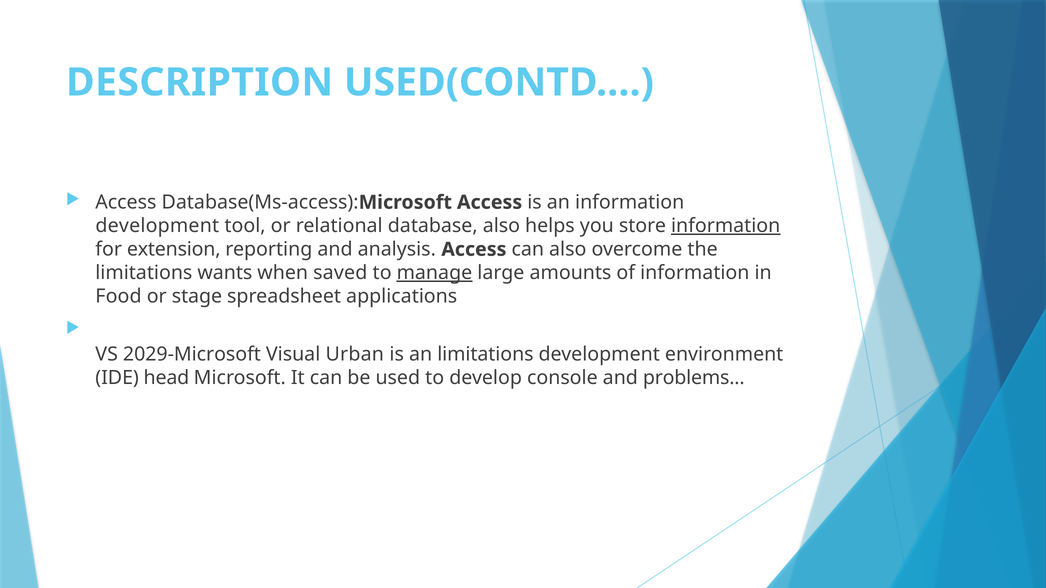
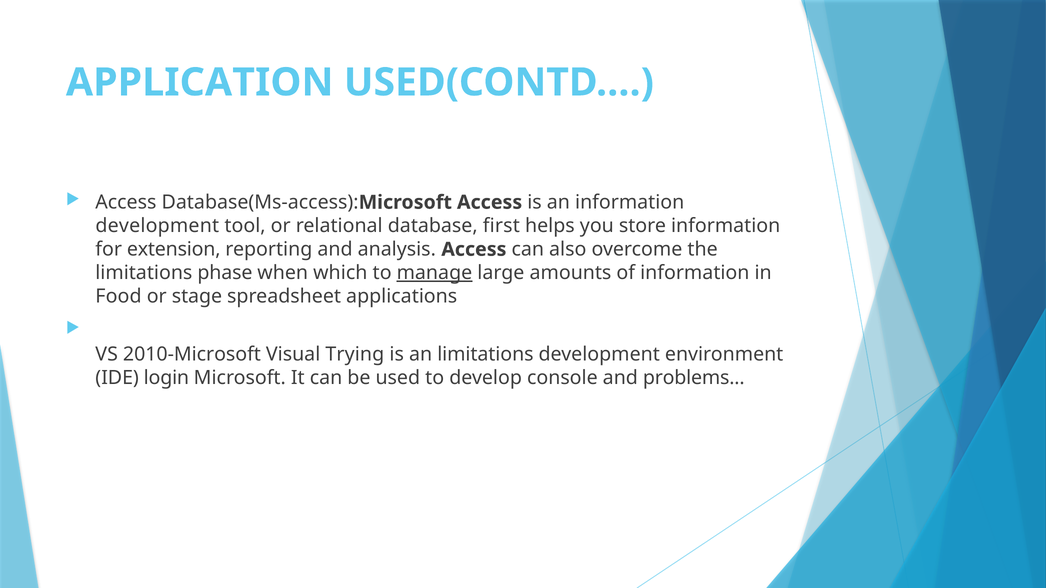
DESCRIPTION: DESCRIPTION -> APPLICATION (200, 82)
database also: also -> first (501, 226)
information underline: present -> none (726, 226)
wants: wants -> phase (225, 273)
saved: saved -> which (340, 273)
2029-Microsoft: 2029-Microsoft -> 2010-Microsoft (192, 355)
Urban: Urban -> Trying (355, 355)
head: head -> login (166, 378)
